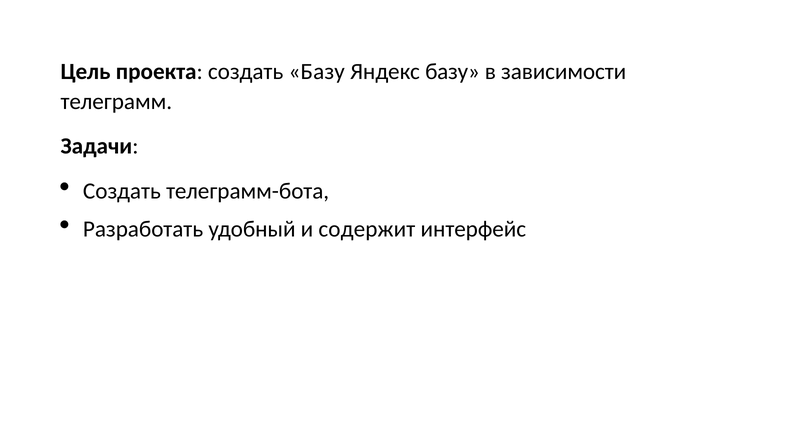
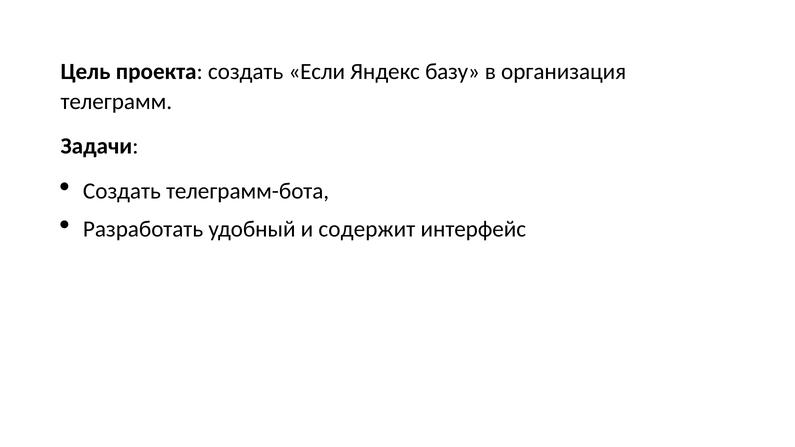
создать Базу: Базу -> Если (317, 72)
зависимости: зависимости -> организация (564, 72)
